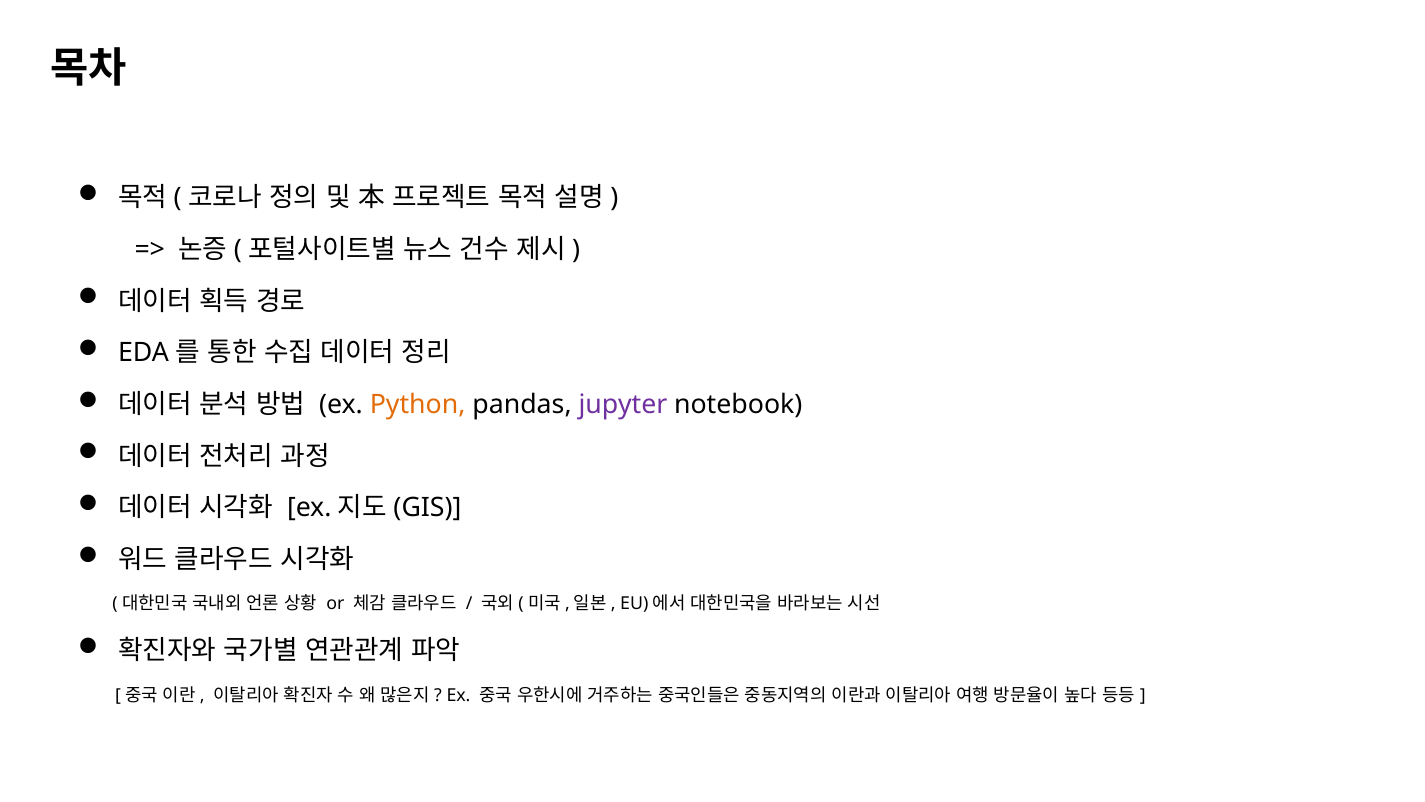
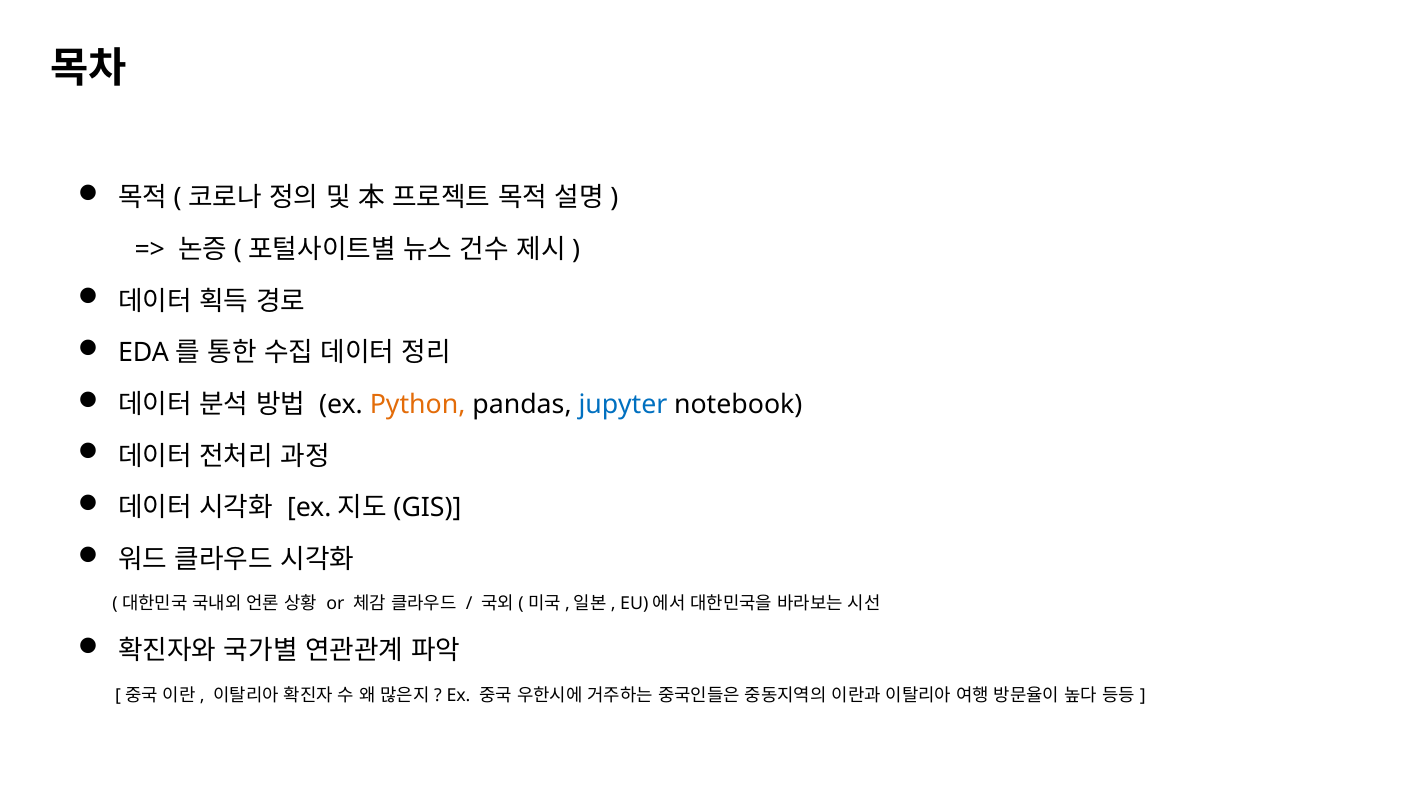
jupyter colour: purple -> blue (623, 404)
